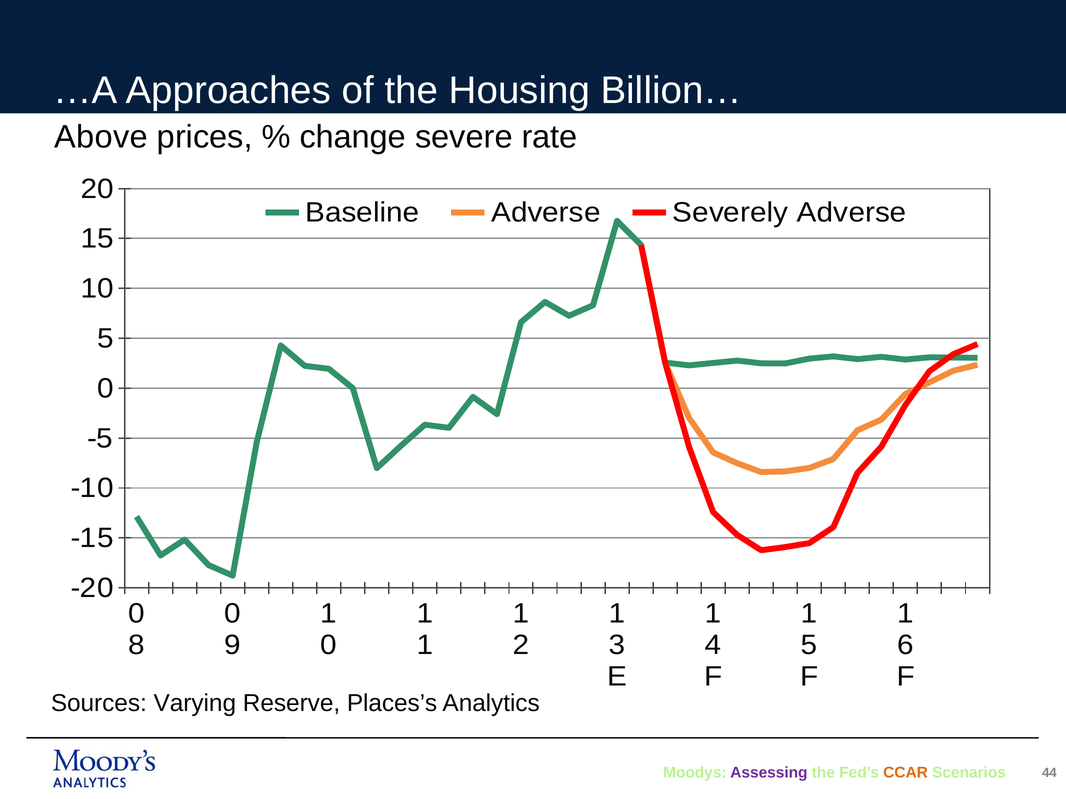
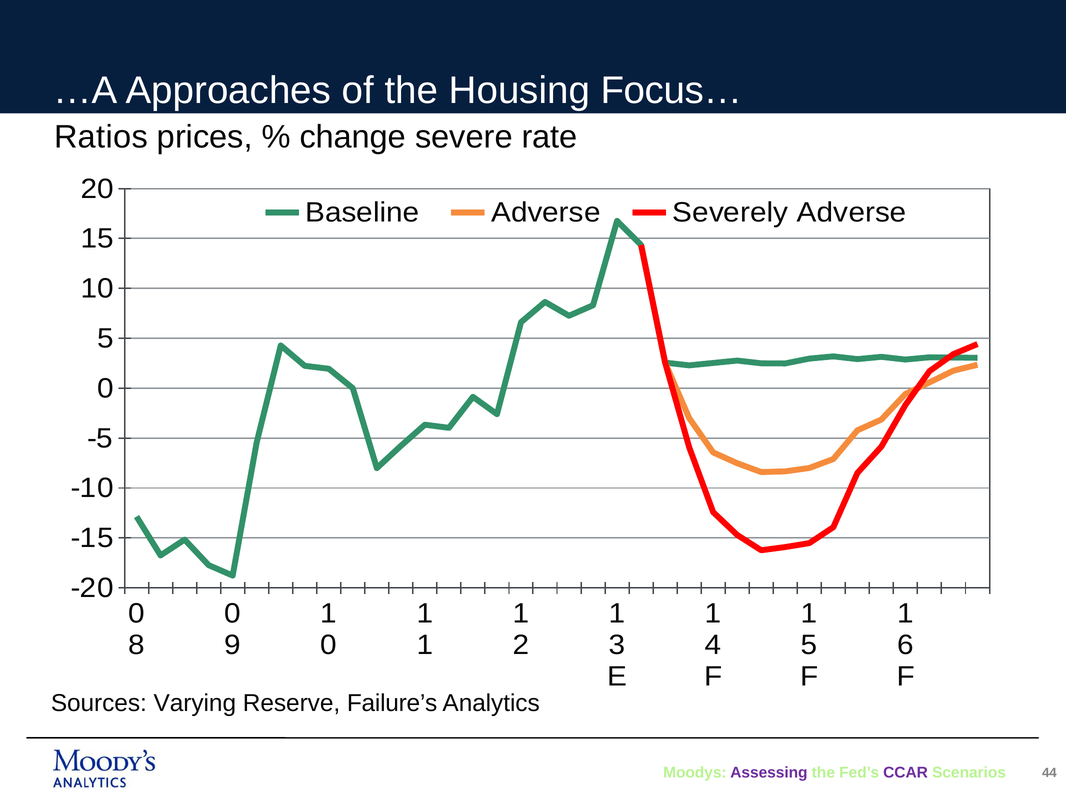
Billion…: Billion… -> Focus… (672, 91)
Above: Above -> Ratios (101, 137)
Places’s: Places’s -> Failure’s (392, 704)
CCAR colour: orange -> purple (906, 773)
